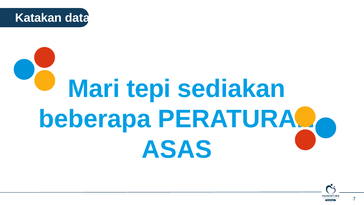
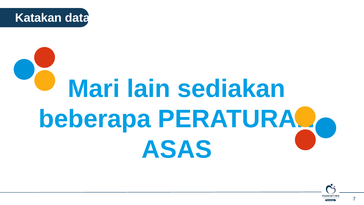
tepi: tepi -> lain (149, 89)
